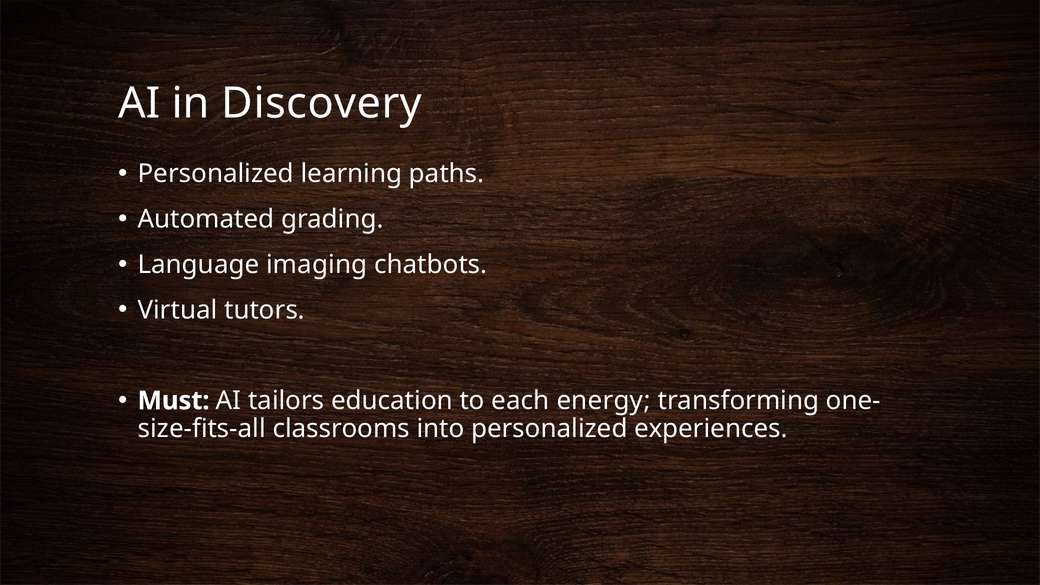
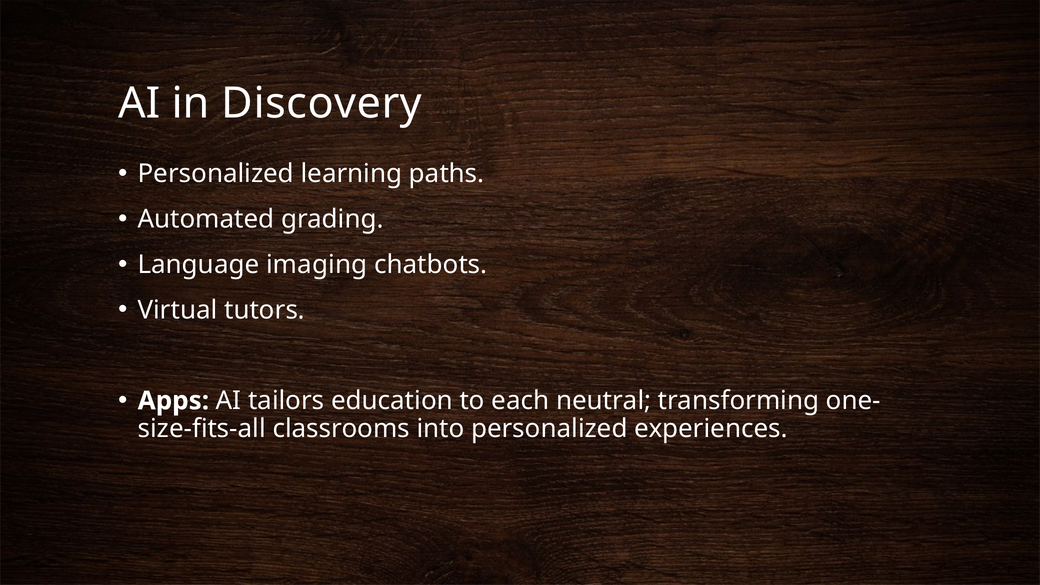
Must: Must -> Apps (173, 401)
energy: energy -> neutral (604, 401)
